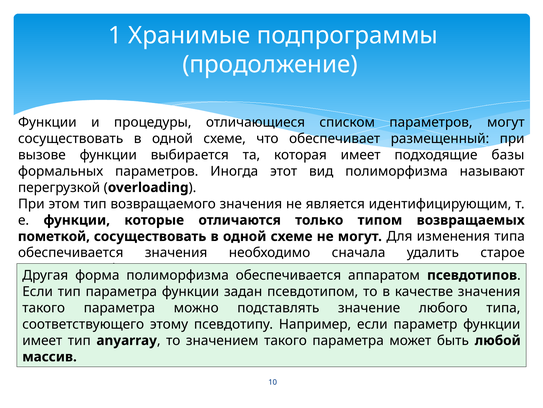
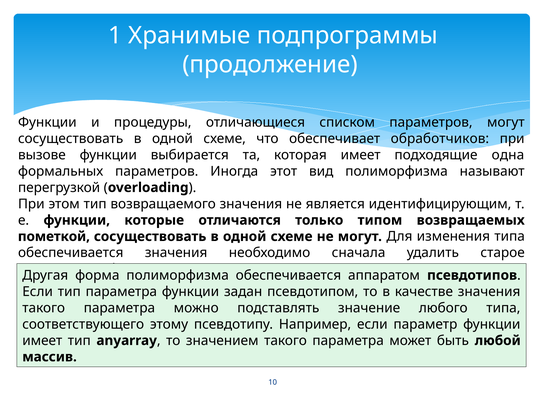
размещенный: размещенный -> обработчиков (440, 138)
базы: базы -> одна (508, 155)
